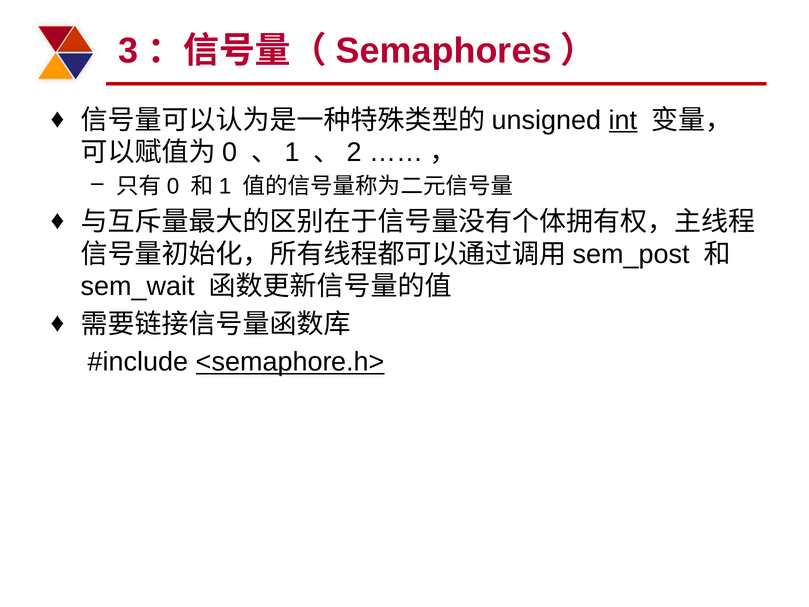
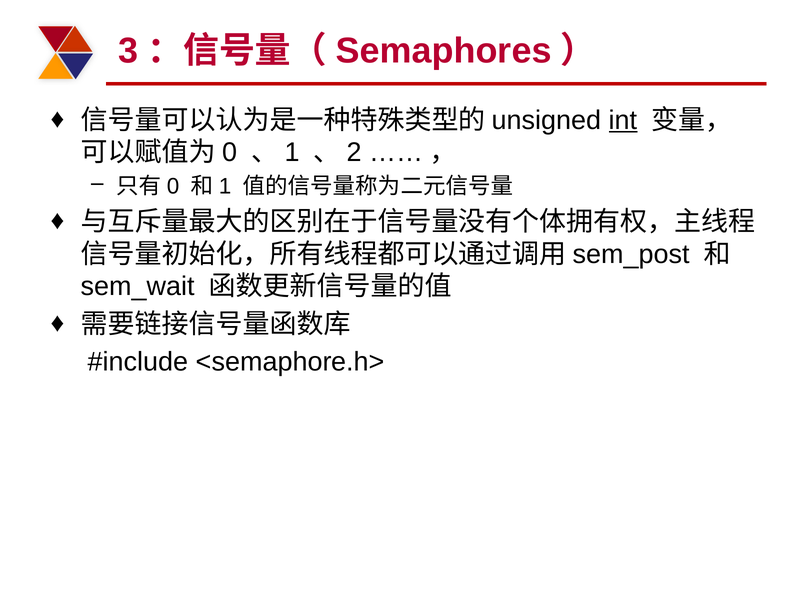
<semaphore.h> underline: present -> none (290, 362)
